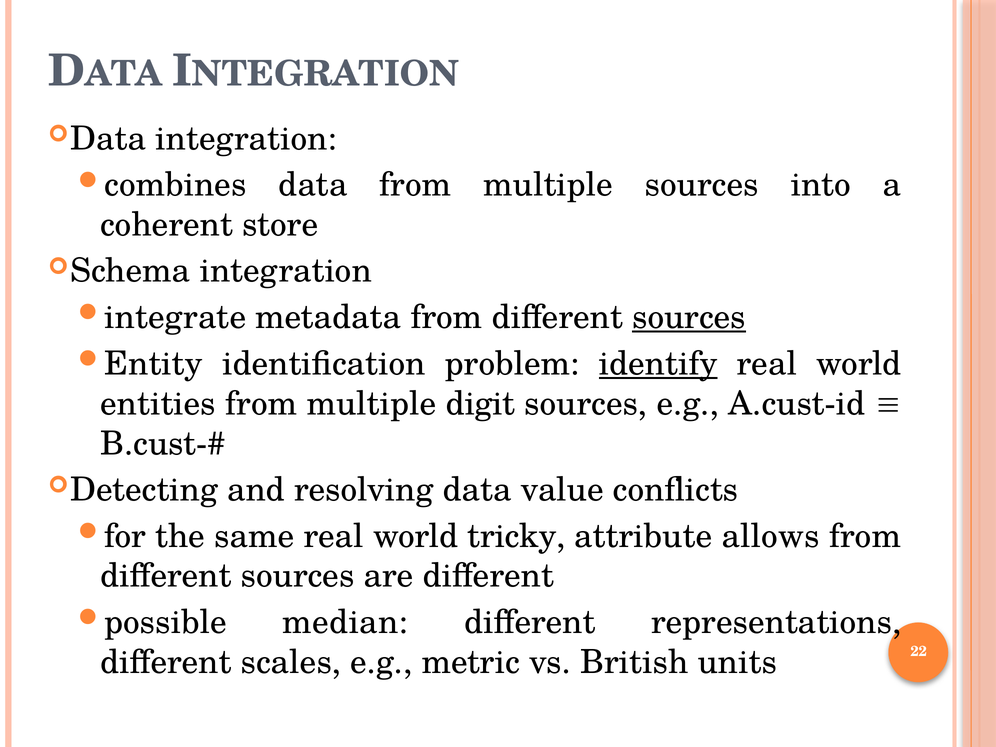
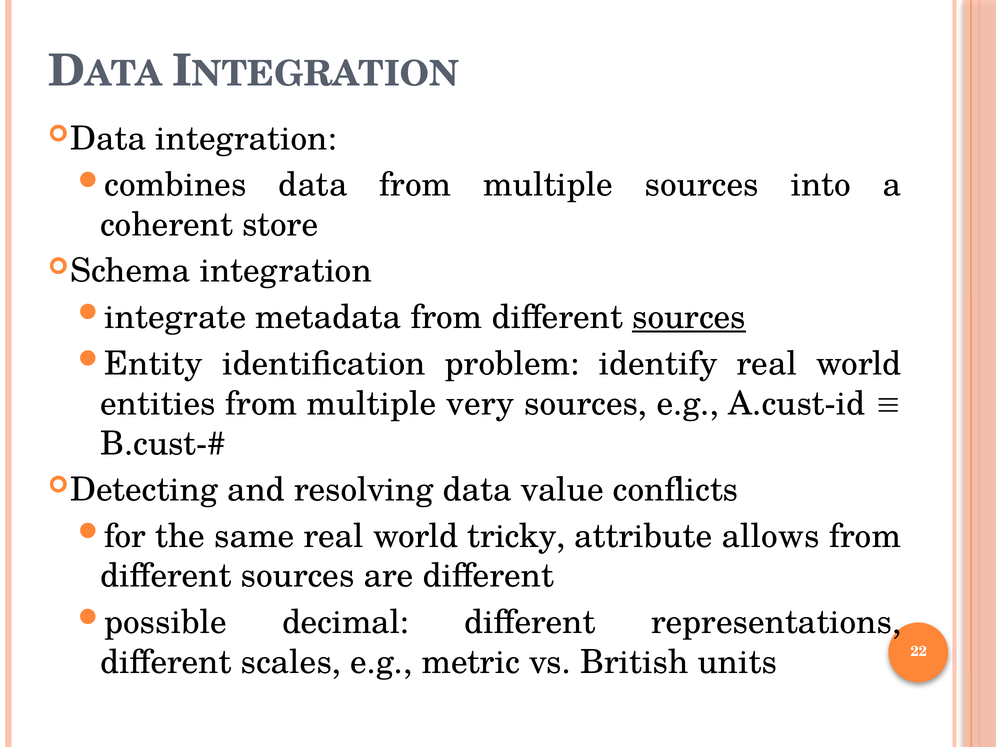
identify underline: present -> none (658, 364)
digit: digit -> very (480, 404)
median: median -> decimal (346, 622)
